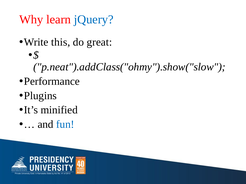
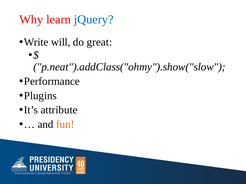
this: this -> will (61, 42)
minified: minified -> attribute (59, 110)
fun colour: blue -> orange (65, 125)
